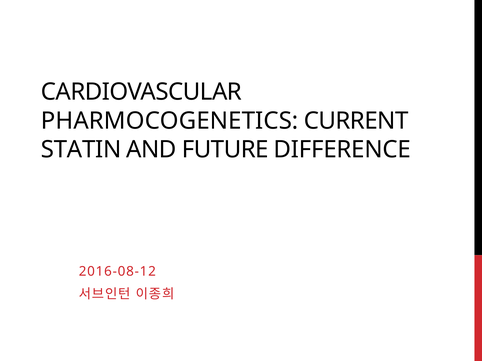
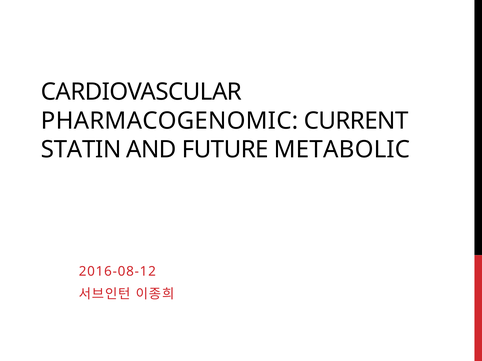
PHARMOCOGENETICS: PHARMOCOGENETICS -> PHARMACOGENOMIC (170, 121)
DIFFERENCE: DIFFERENCE -> METABOLIC (342, 150)
